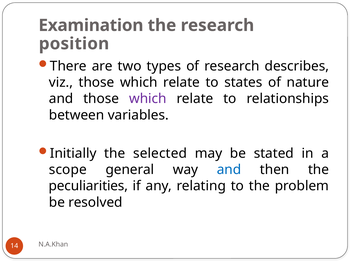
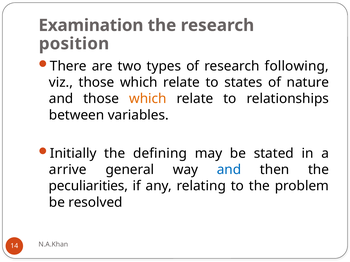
describes: describes -> following (297, 66)
which colour: purple -> orange (148, 99)
selected: selected -> defining (160, 154)
scope: scope -> arrive (68, 170)
